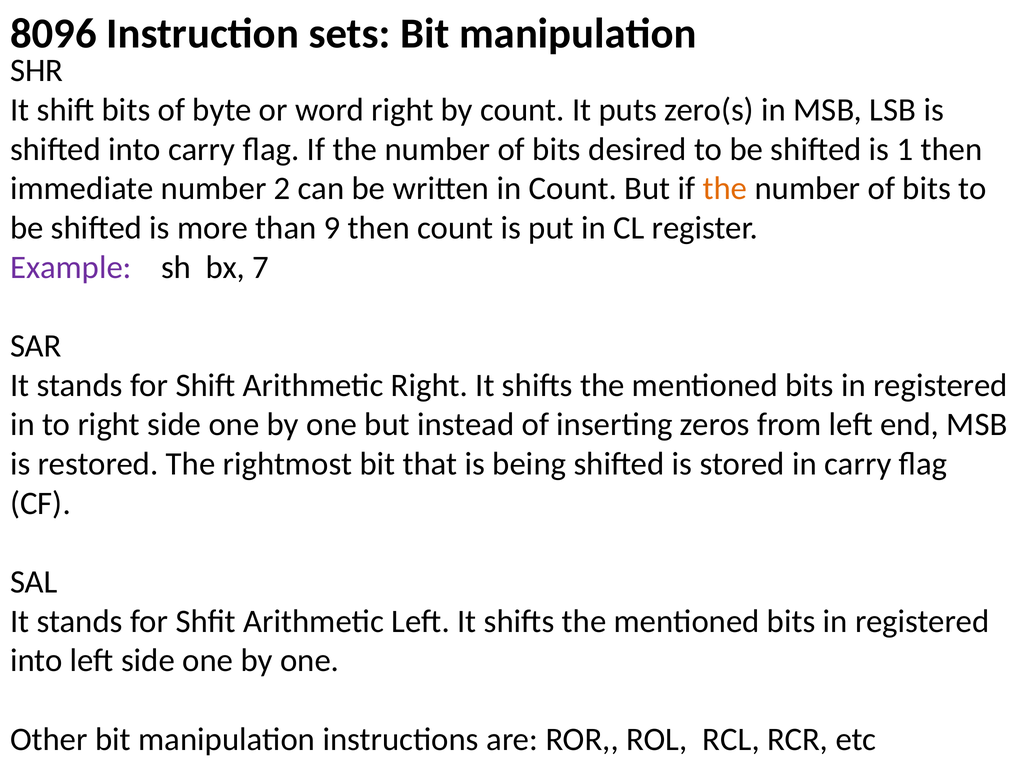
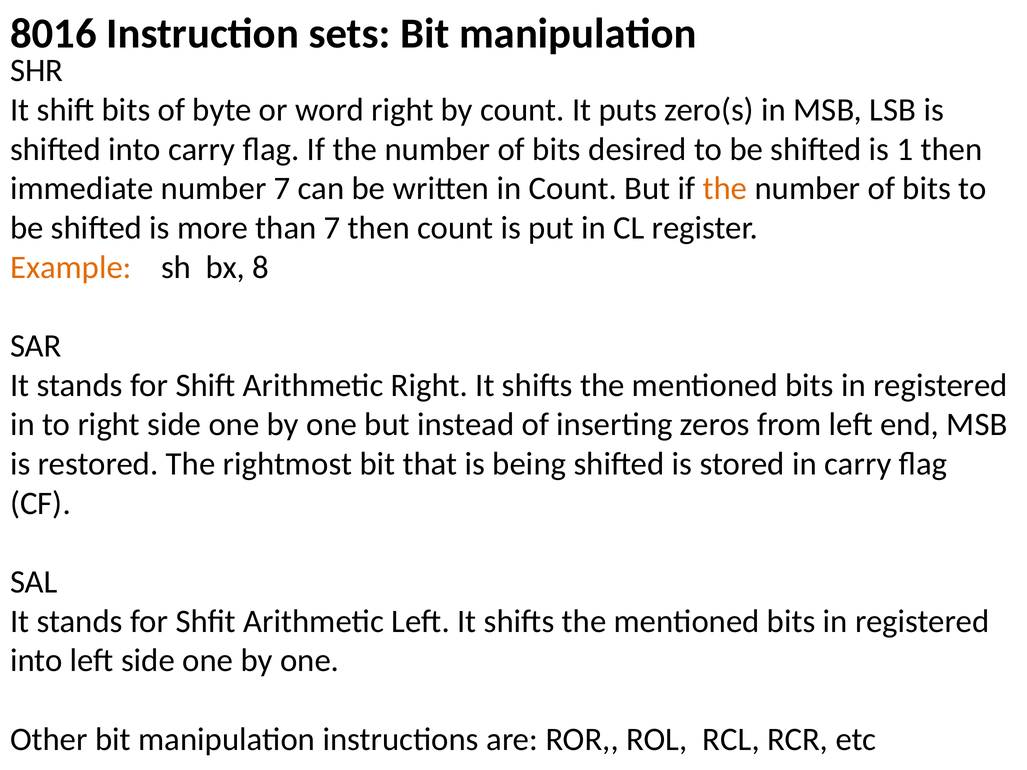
8096: 8096 -> 8016 (53, 34)
number 2: 2 -> 7 (282, 189)
than 9: 9 -> 7 (332, 228)
Example colour: purple -> orange (71, 267)
7: 7 -> 8 (261, 267)
